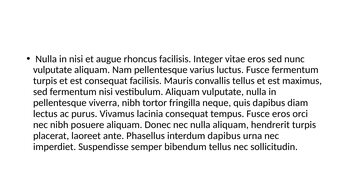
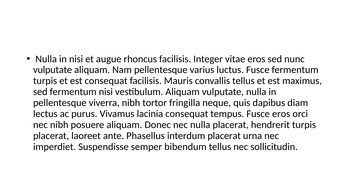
nulla aliquam: aliquam -> placerat (231, 125)
interdum dapibus: dapibus -> placerat (224, 136)
